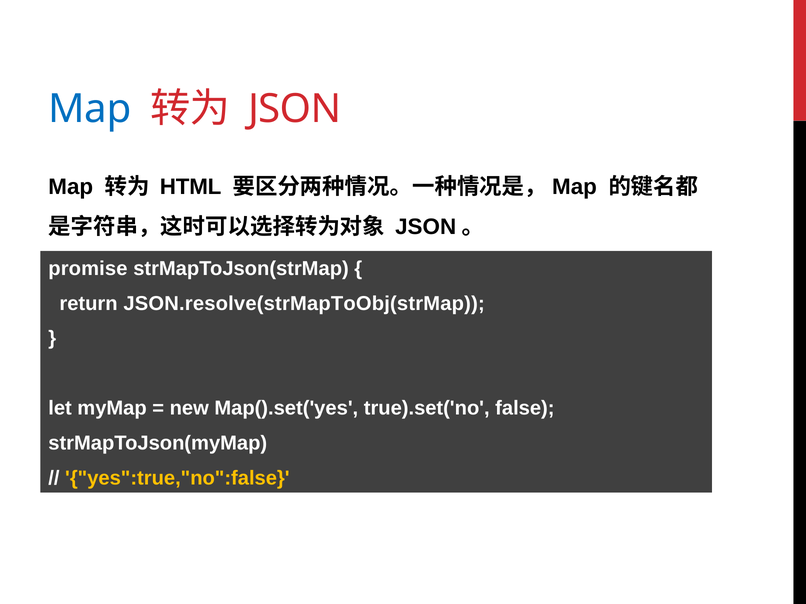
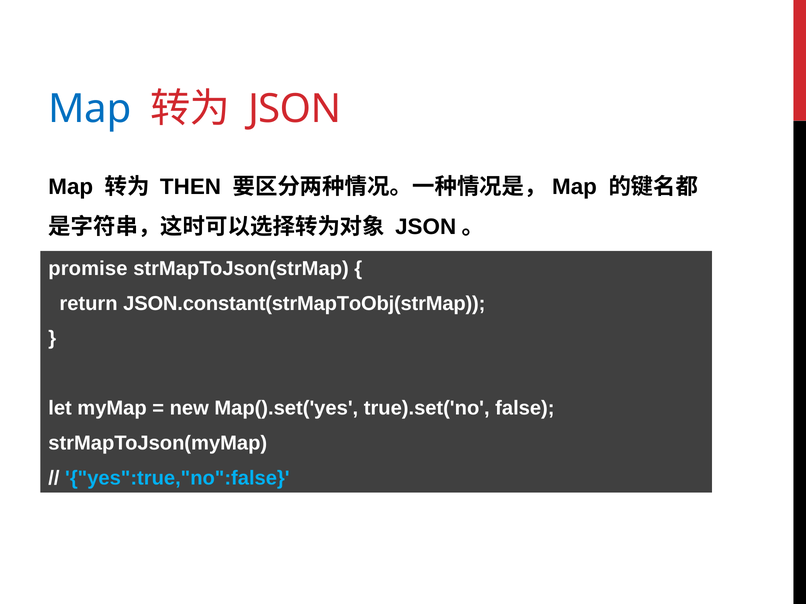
HTML: HTML -> THEN (190, 187)
JSON.resolve(strMapToObj(strMap: JSON.resolve(strMapToObj(strMap -> JSON.constant(strMapToObj(strMap (304, 304)
yes":true,"no":false colour: yellow -> light blue (177, 478)
